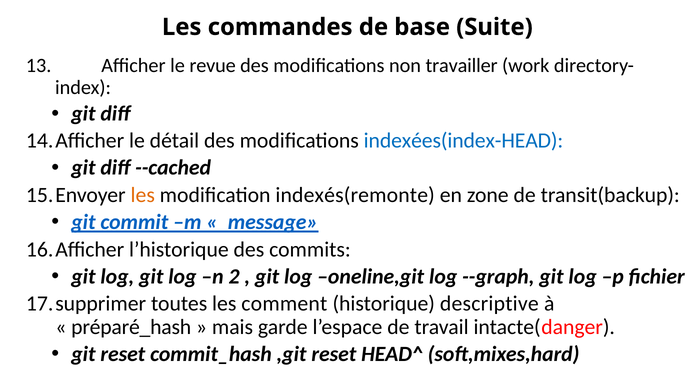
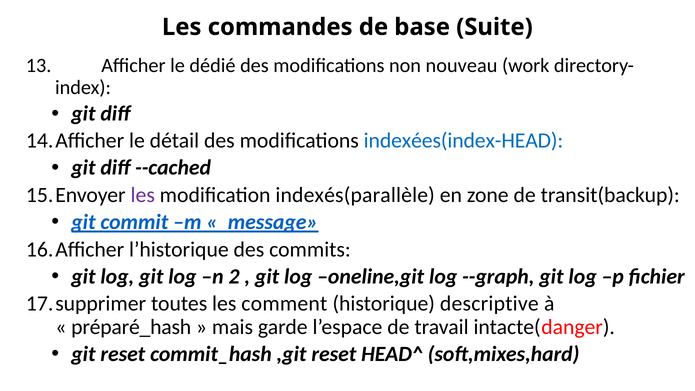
revue: revue -> dédié (213, 66)
travailler: travailler -> nouveau (462, 66)
les colour: orange -> purple (143, 195)
indexés(remonte: indexés(remonte -> indexés(parallèle (355, 195)
